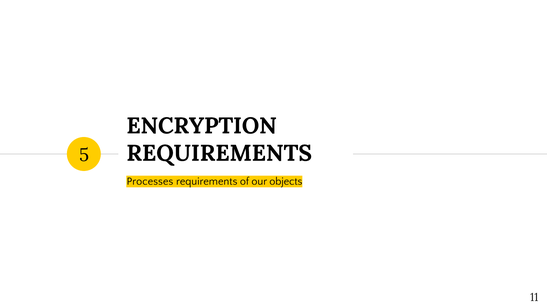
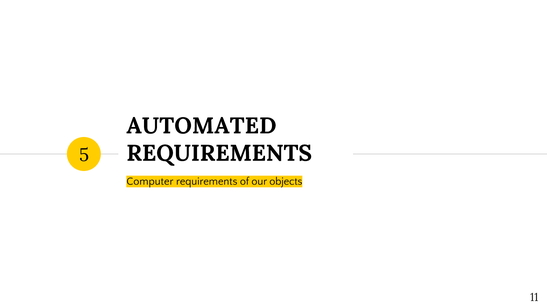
ENCRYPTION: ENCRYPTION -> AUTOMATED (201, 126)
Processes: Processes -> Computer (150, 181)
